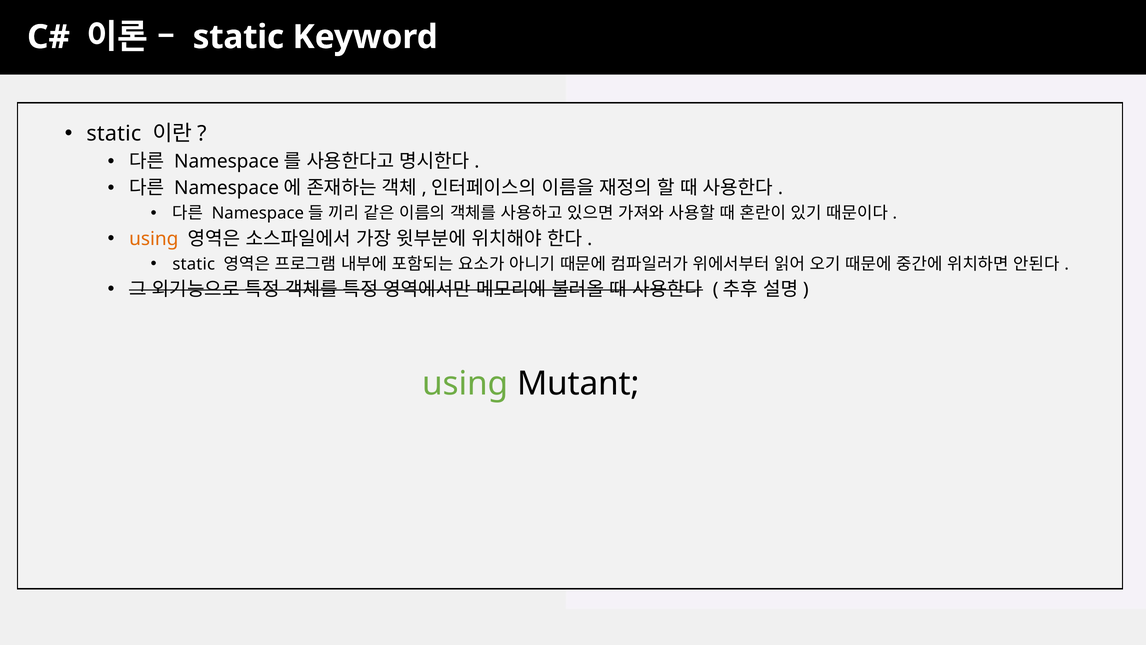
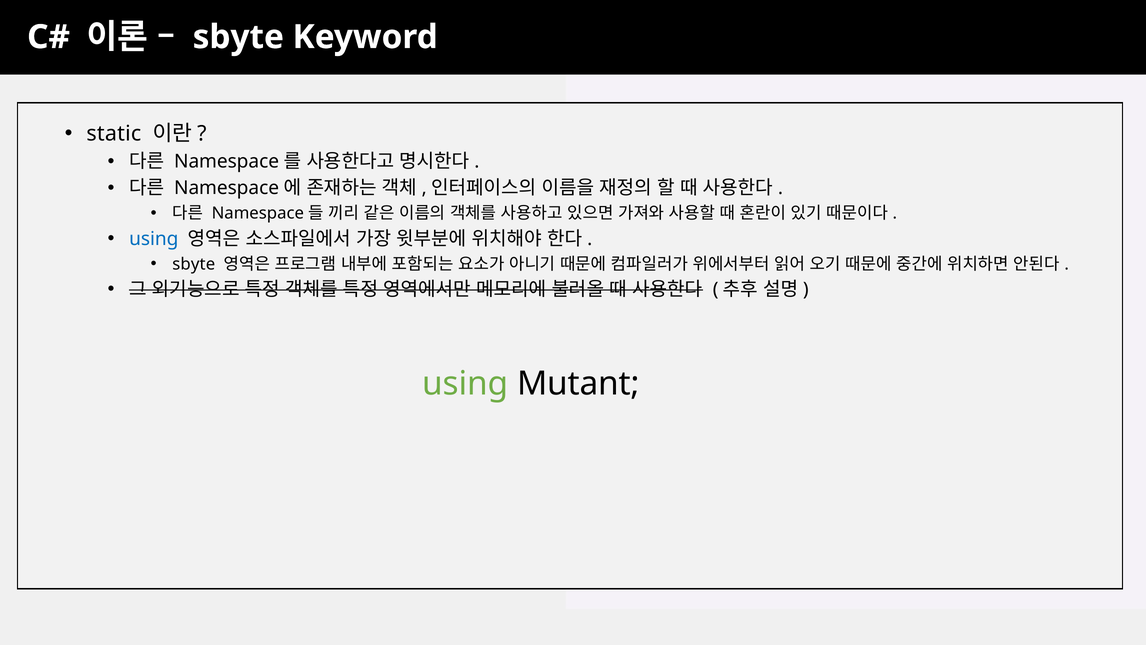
static: static -> sbyte (238, 37)
using colour: orange -> blue (154, 239)
static: static -> sbyte (194, 264)
